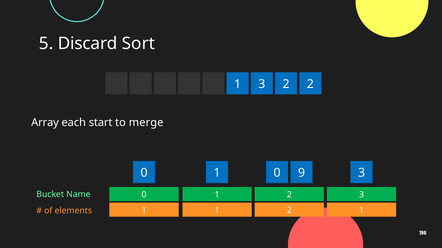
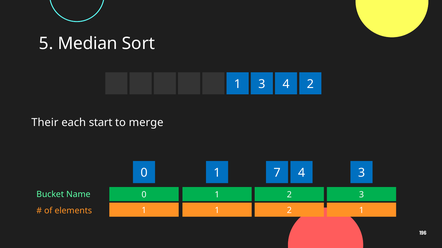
Discard: Discard -> Median (88, 44)
3 2: 2 -> 4 (286, 84)
Array: Array -> Their (45, 123)
0 0: 0 -> 7 (277, 173)
1 9: 9 -> 4 (302, 173)
